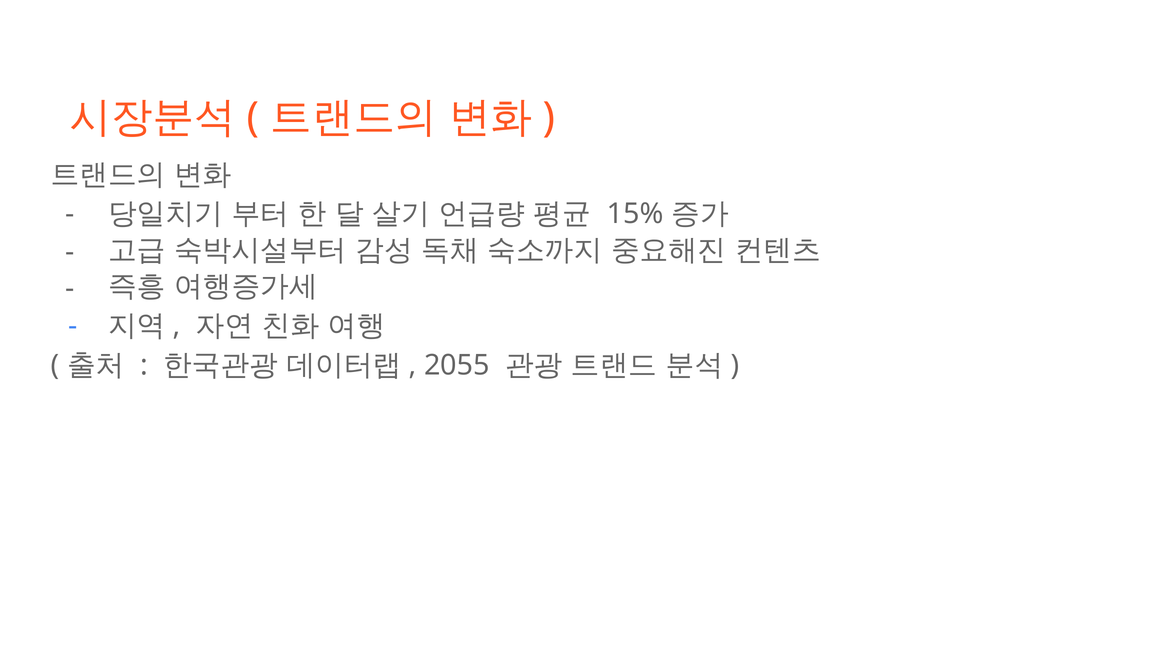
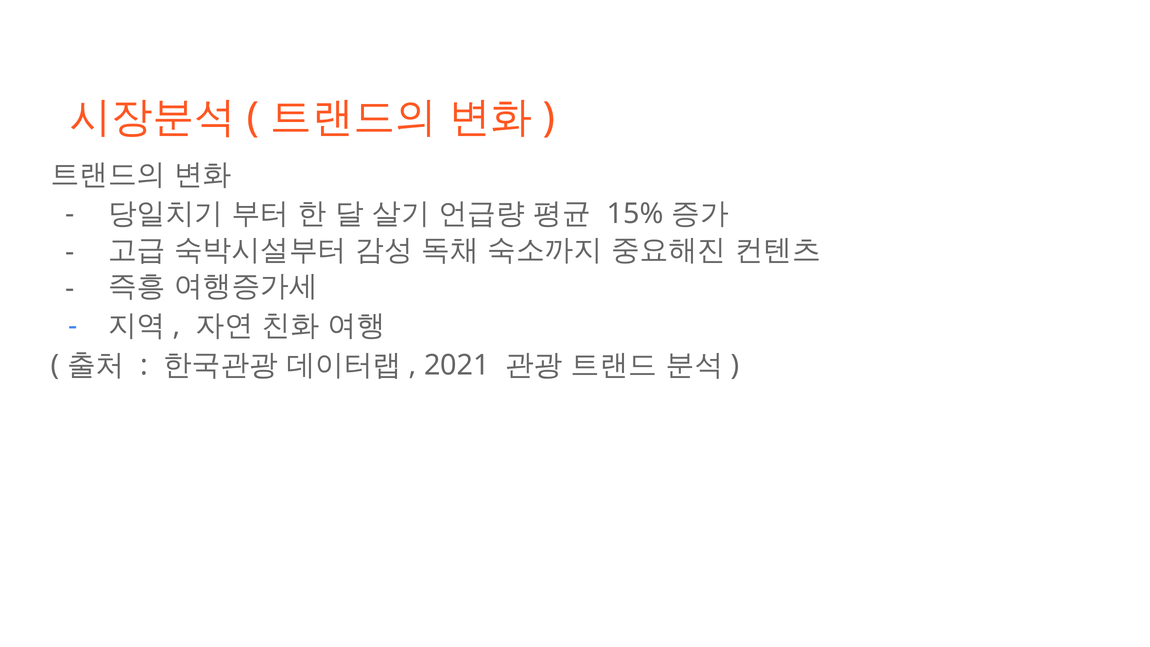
2055: 2055 -> 2021 (457, 365)
